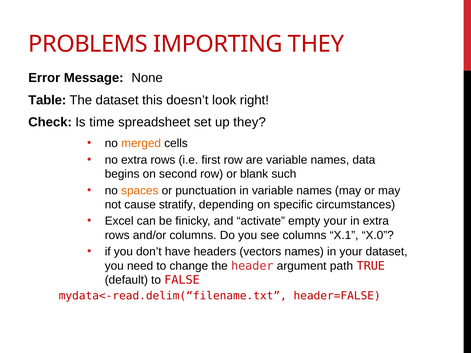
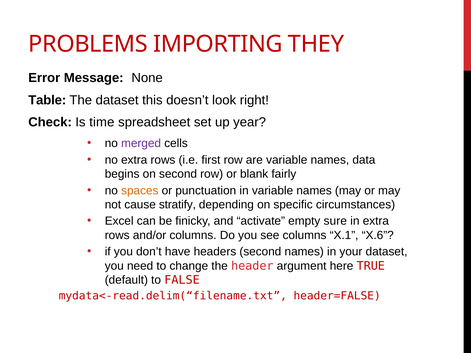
up they: they -> year (250, 122)
merged colour: orange -> purple (141, 144)
such: such -> fairly (284, 174)
empty your: your -> sure (335, 221)
X.0: X.0 -> X.6 (378, 235)
headers vectors: vectors -> second (260, 252)
path: path -> here (342, 266)
